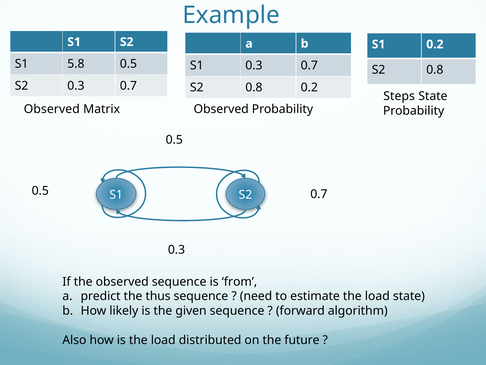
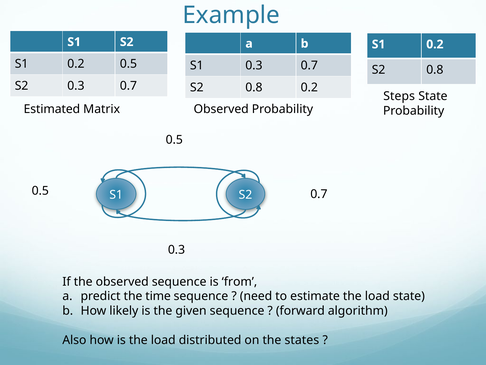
5.8: 5.8 -> 0.2 (76, 64)
Observed: Observed -> Estimated (52, 109)
thus: thus -> time (158, 296)
future: future -> states (302, 340)
